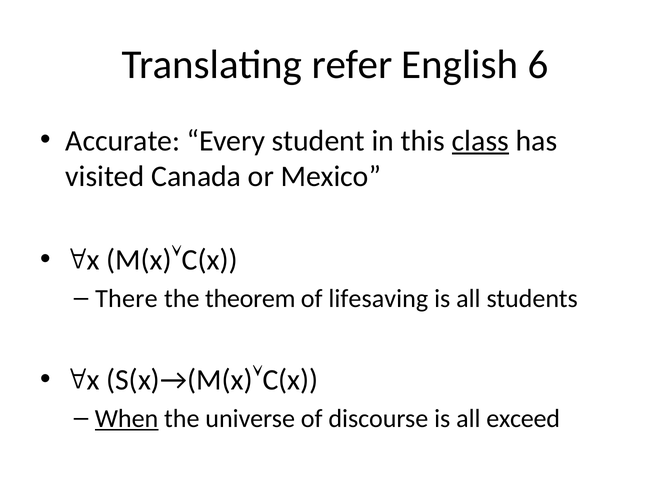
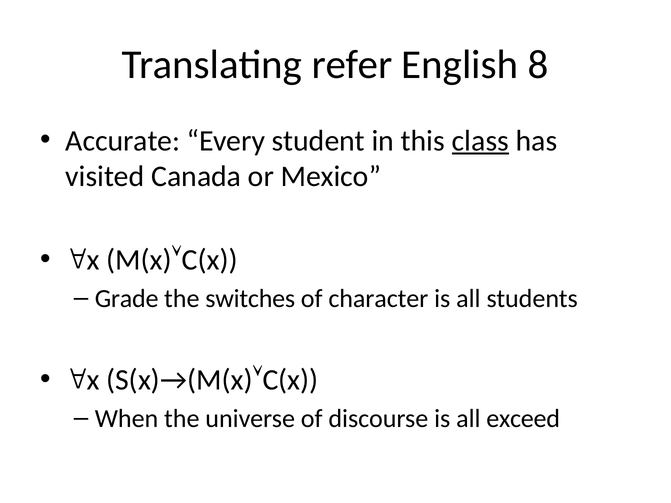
6: 6 -> 8 (538, 65)
There: There -> Grade (127, 299)
theorem: theorem -> switches (250, 299)
lifesaving: lifesaving -> character (378, 299)
When underline: present -> none (127, 419)
